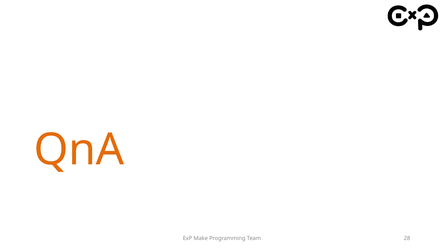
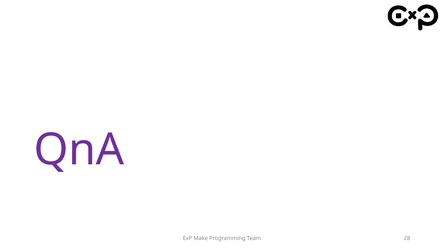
QnA colour: orange -> purple (79, 150)
